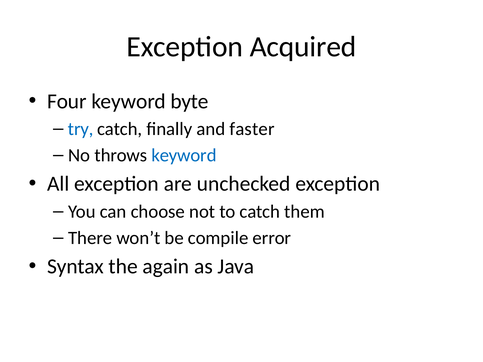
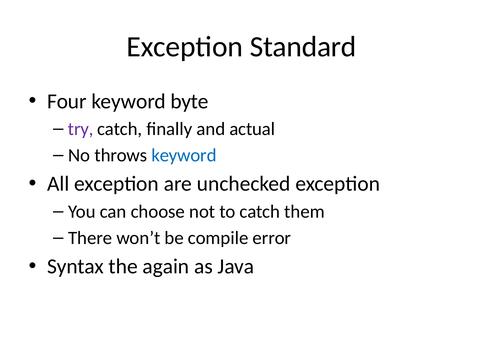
Acquired: Acquired -> Standard (303, 47)
try colour: blue -> purple (81, 129)
faster: faster -> actual (252, 129)
